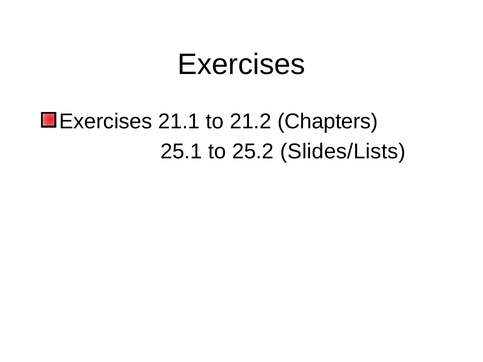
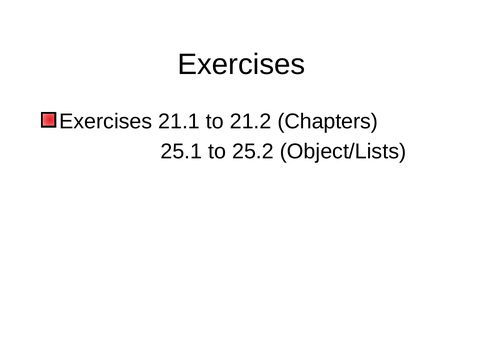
Slides/Lists: Slides/Lists -> Object/Lists (343, 152)
